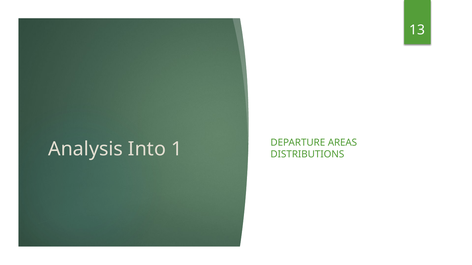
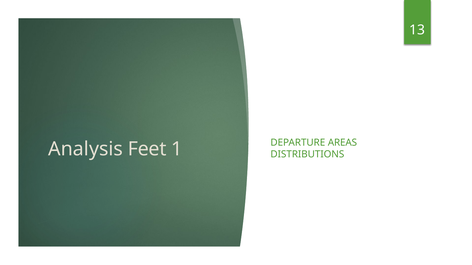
Into: Into -> Feet (147, 149)
